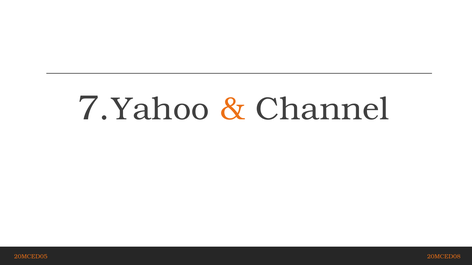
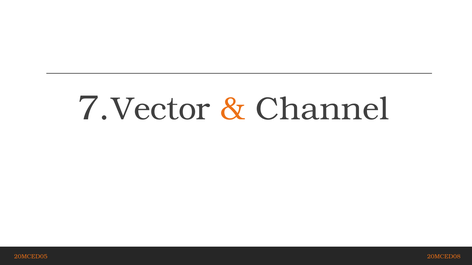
Yahoo: Yahoo -> Vector (161, 109)
